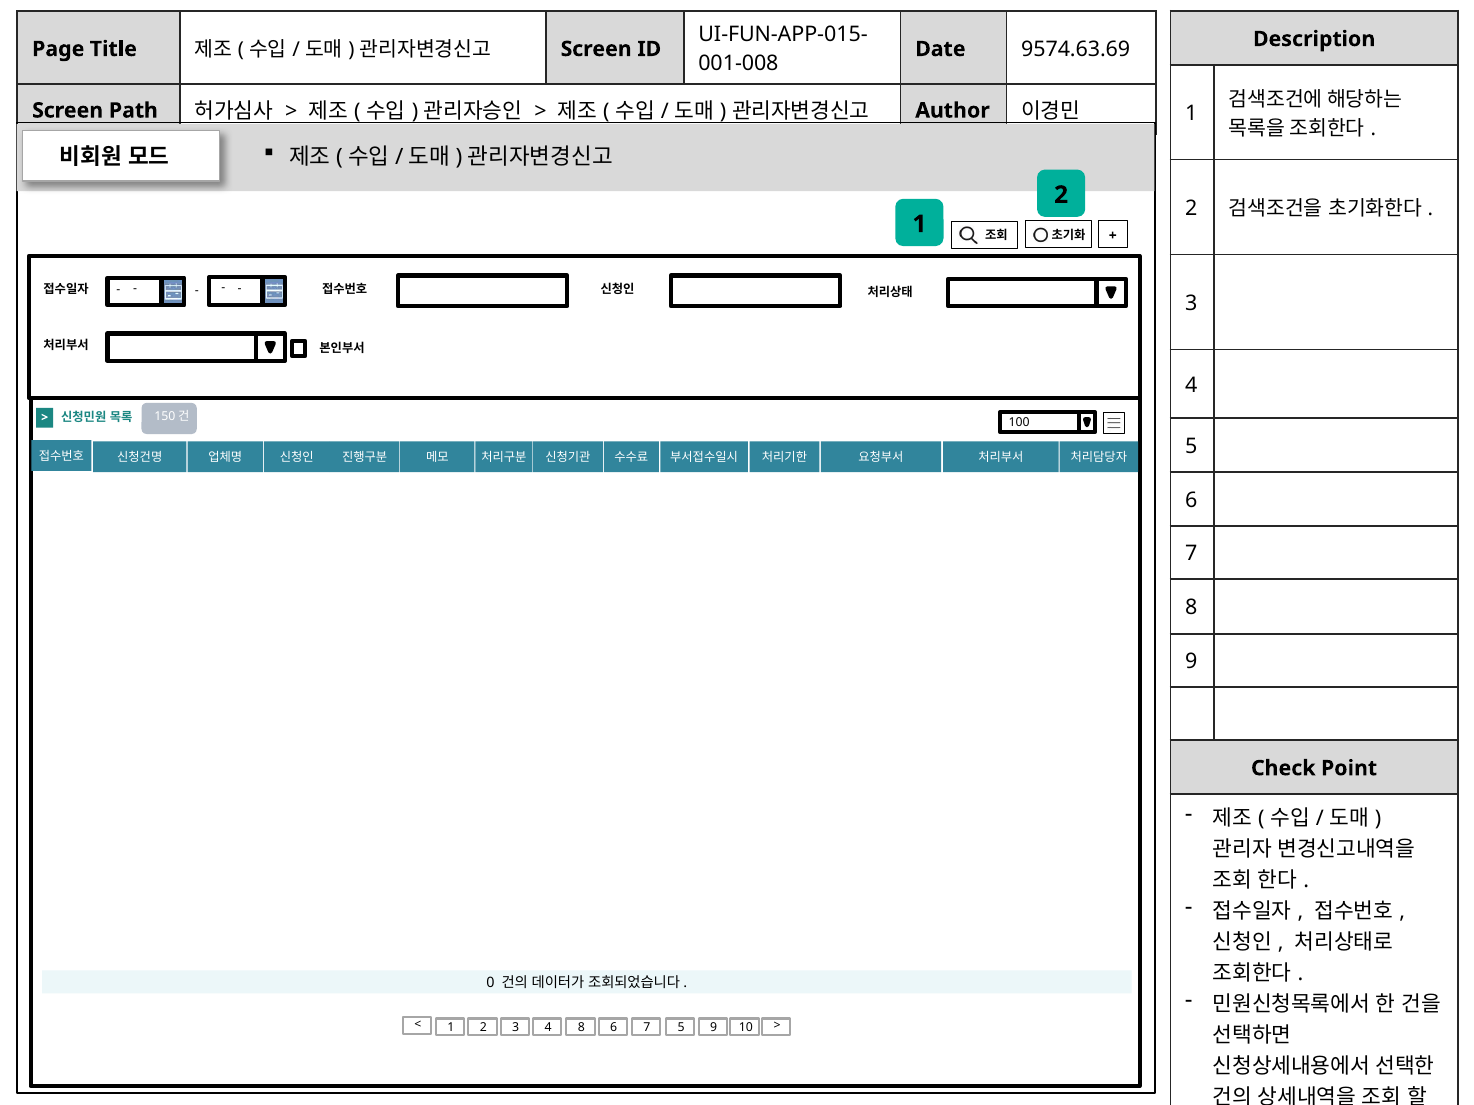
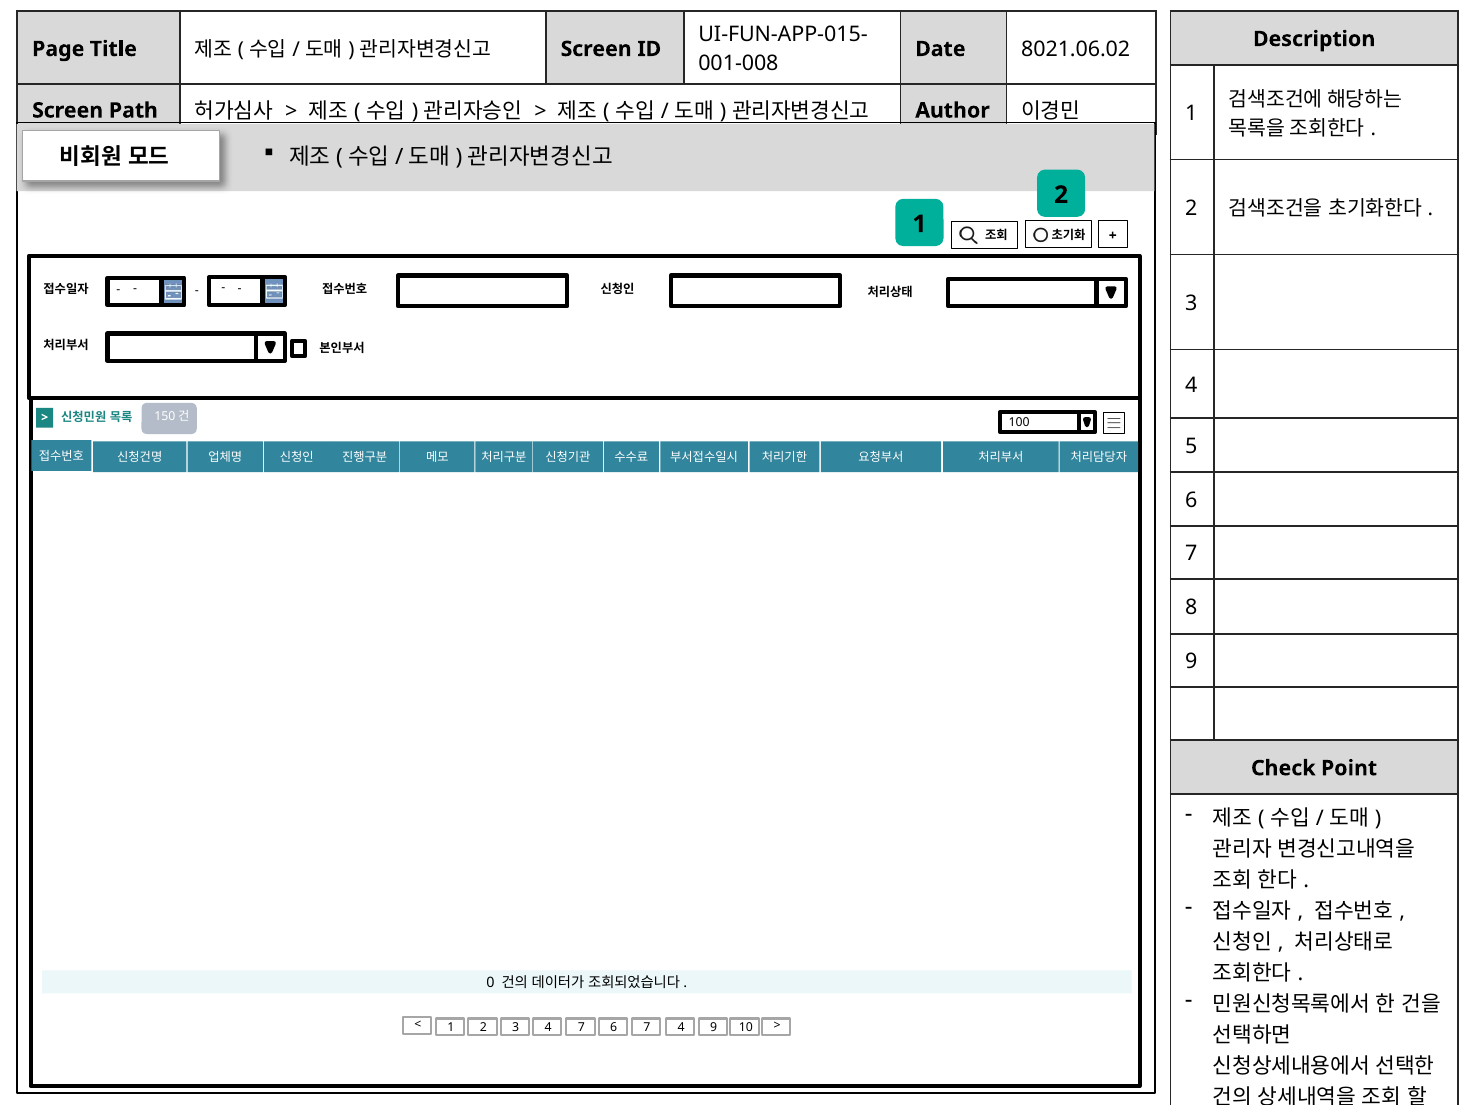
9574.63.69: 9574.63.69 -> 8021.06.02 (1076, 49)
4 8: 8 -> 7 (581, 1028)
7 5: 5 -> 4 (681, 1028)
